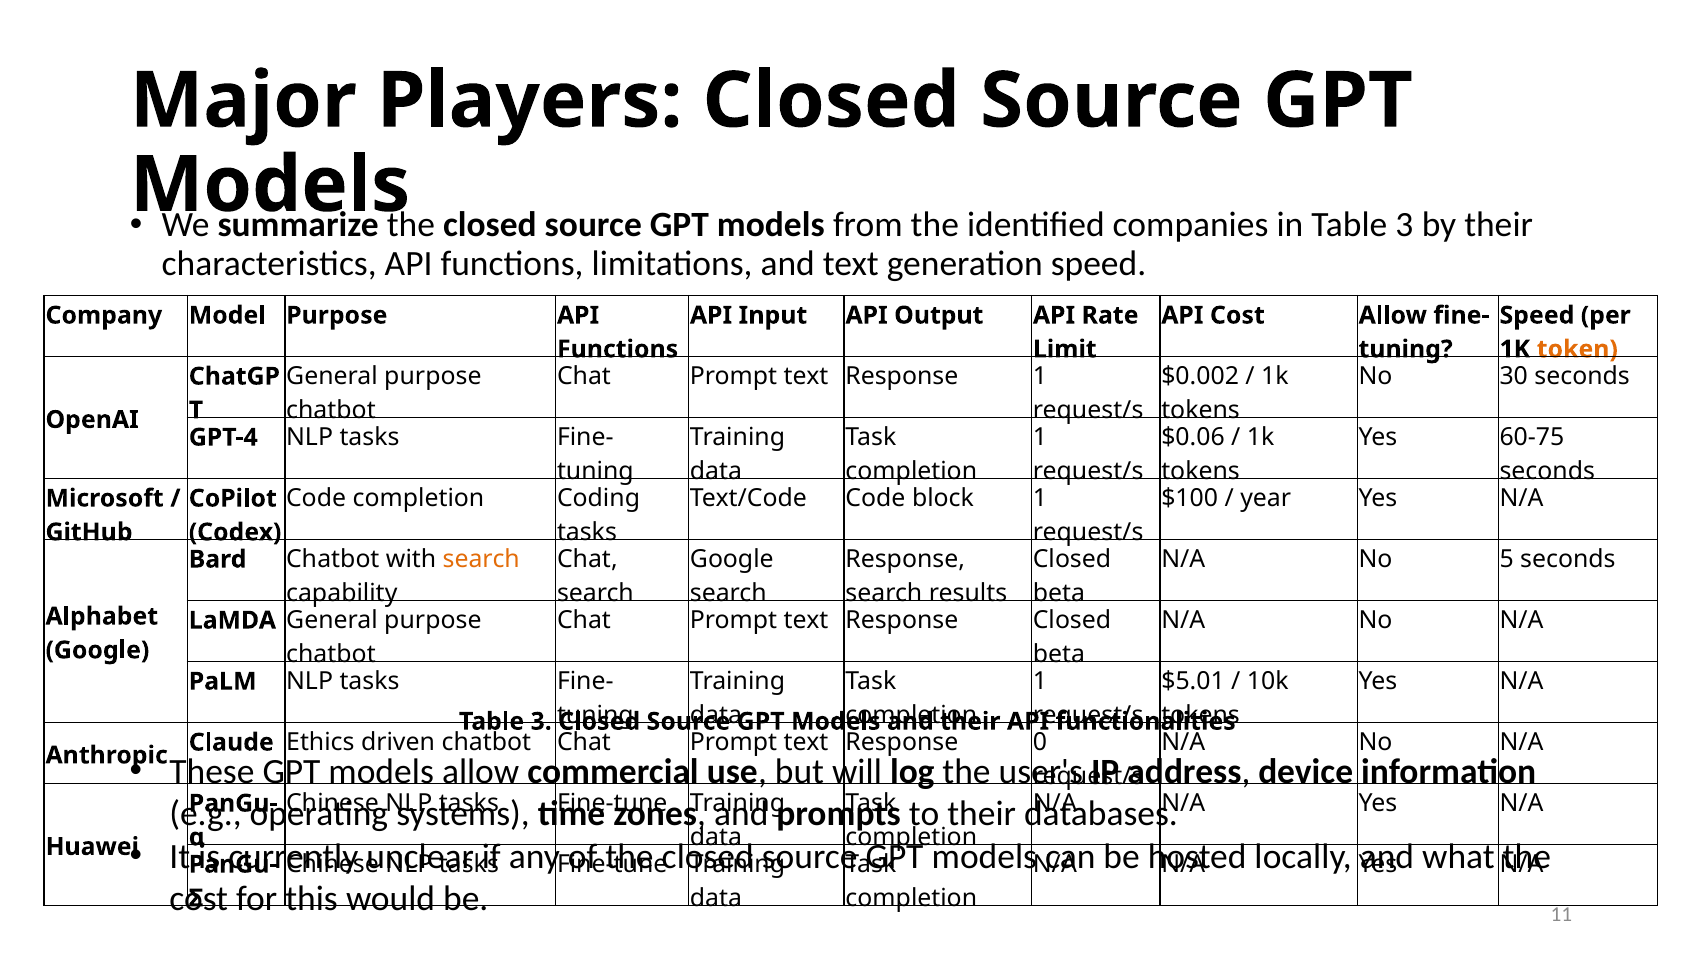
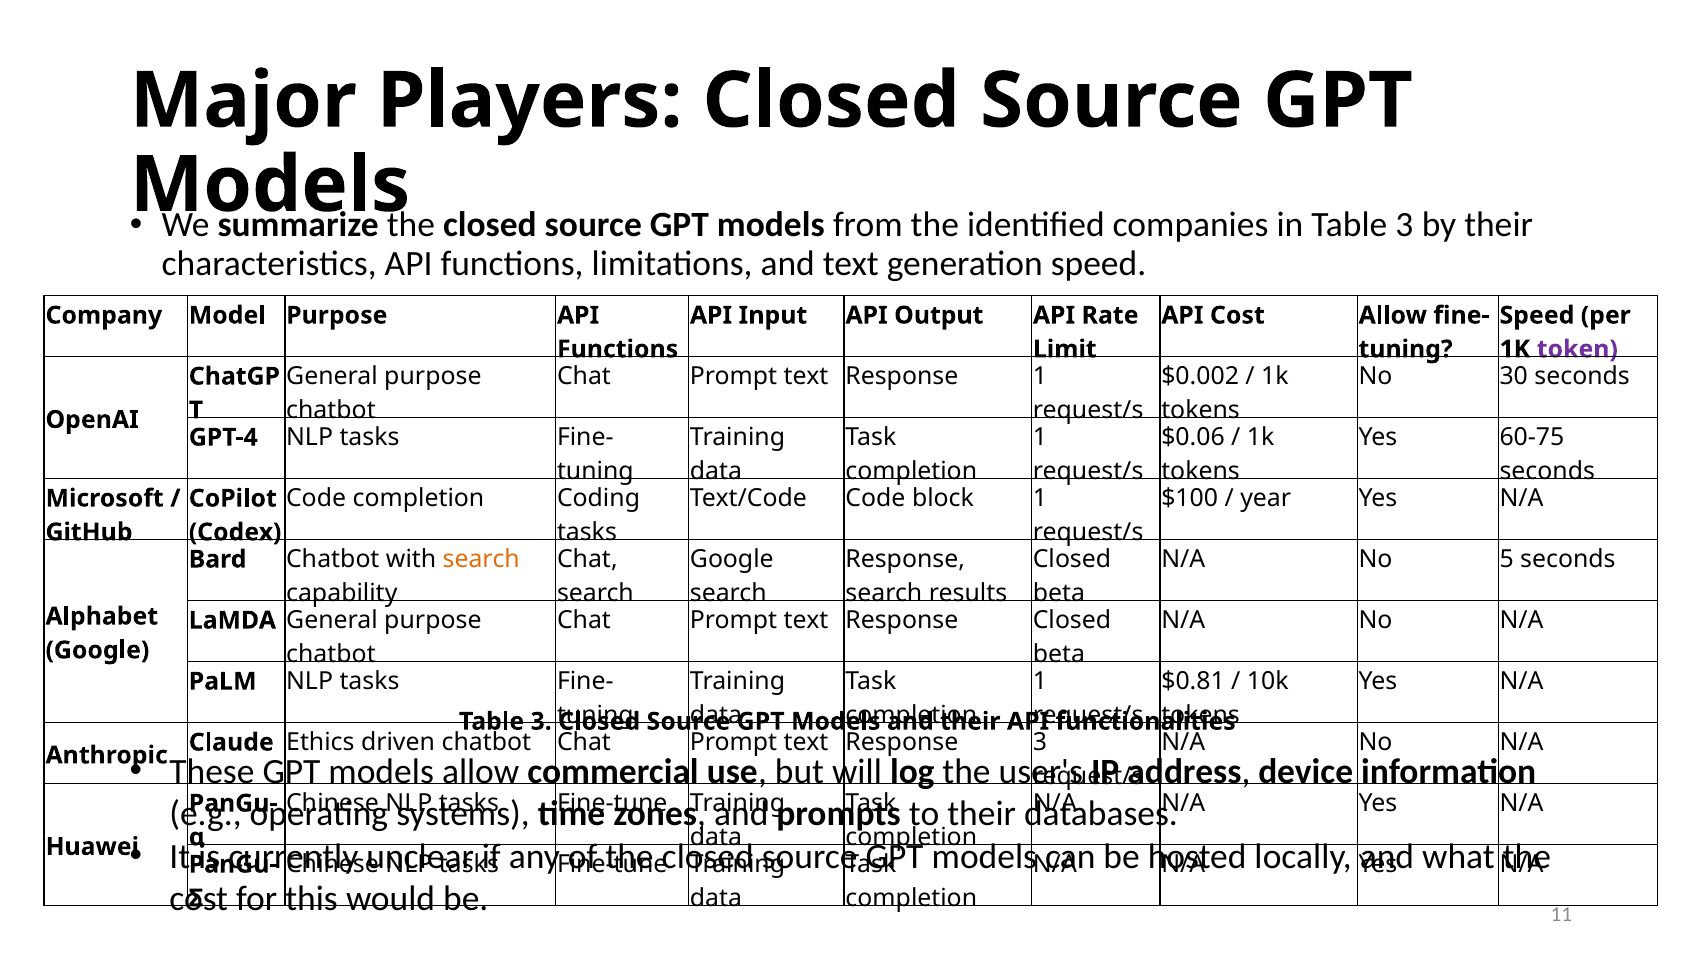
token colour: orange -> purple (1577, 349)
$5.01: $5.01 -> $0.81 (1193, 681)
Response 0: 0 -> 3 (1040, 742)
